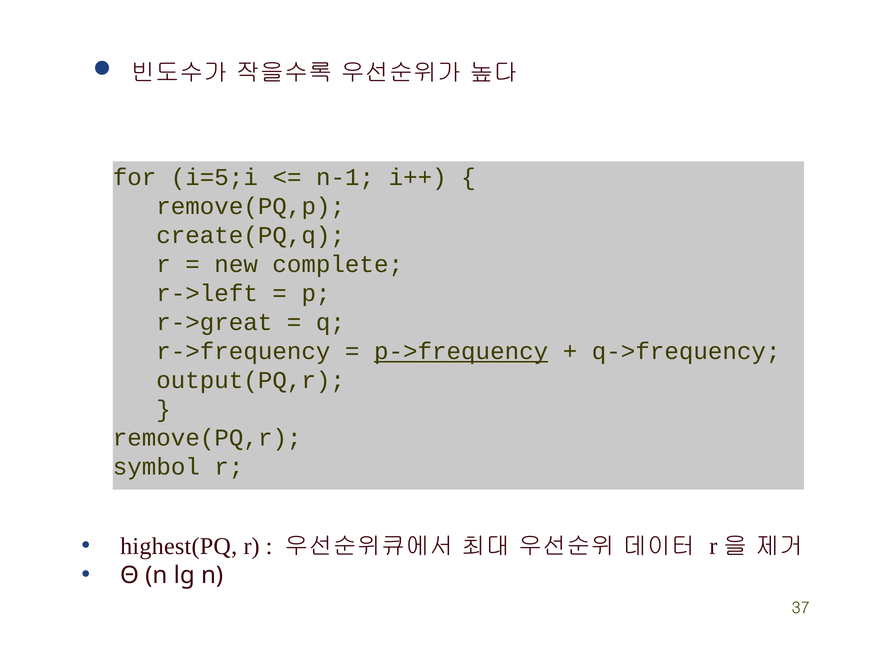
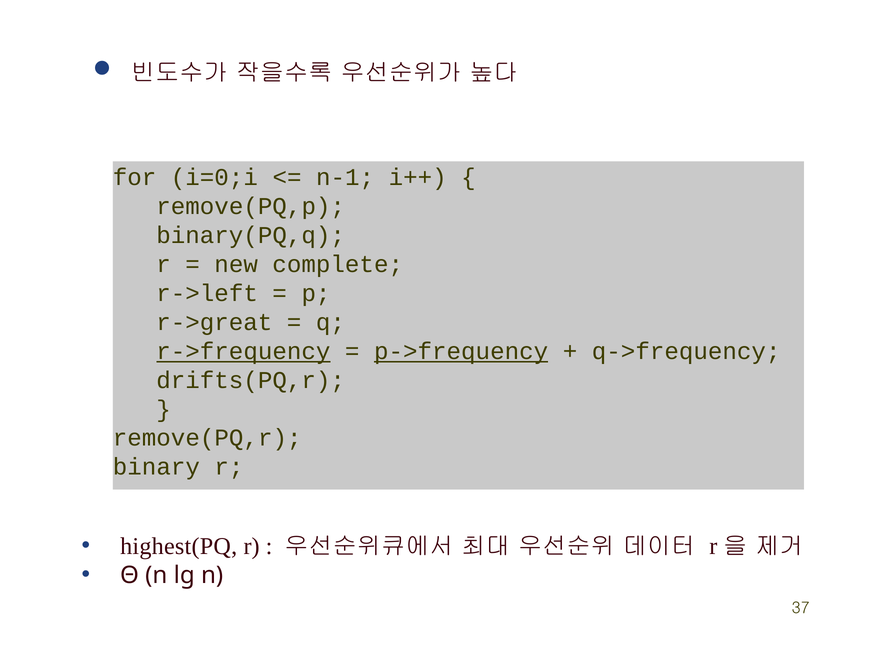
i=5;i: i=5;i -> i=0;i (214, 178)
create(PQ,q: create(PQ,q -> binary(PQ,q (251, 236)
r->frequency underline: none -> present (243, 352)
output(PQ,r: output(PQ,r -> drifts(PQ,r (251, 381)
symbol: symbol -> binary (156, 468)
